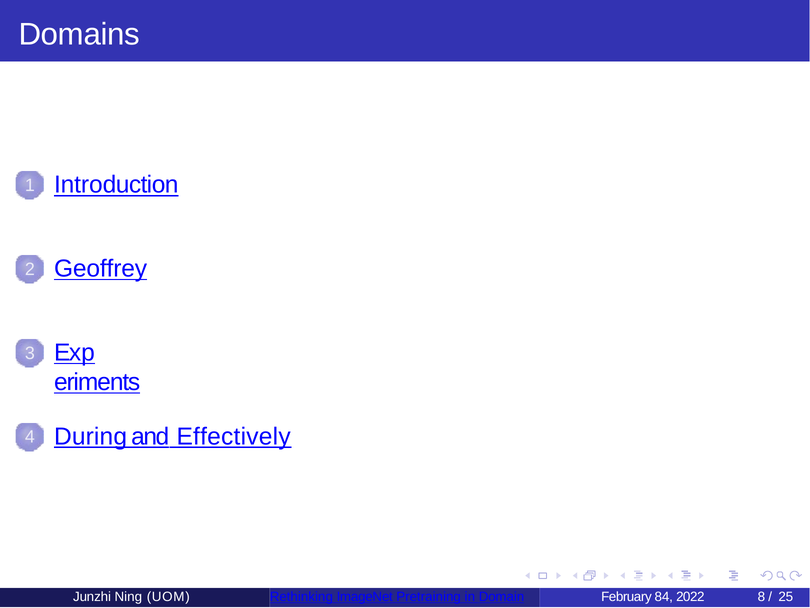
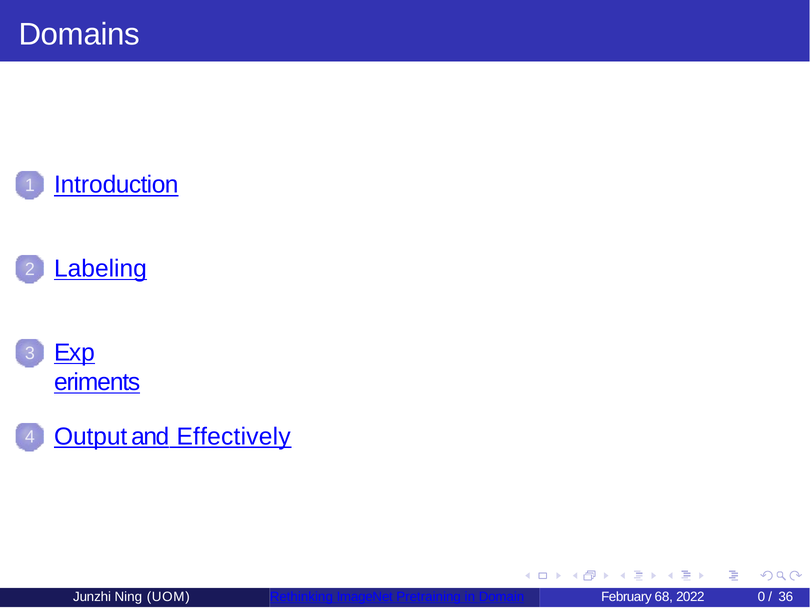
Geoffrey: Geoffrey -> Labeling (100, 269)
During: During -> Output (91, 437)
84: 84 -> 68 (664, 597)
8: 8 -> 0 (761, 597)
25: 25 -> 36 (786, 597)
